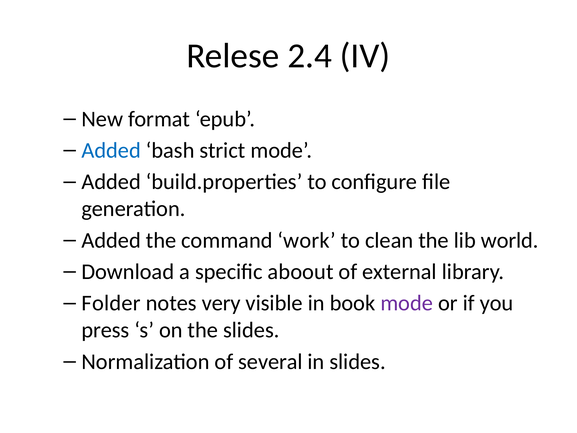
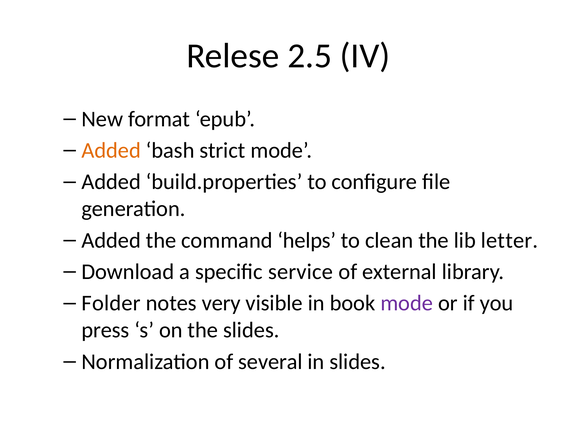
2.4: 2.4 -> 2.5 (310, 56)
Added colour: blue -> orange (111, 150)
work: work -> helps (307, 240)
world: world -> letter (510, 240)
aboout: aboout -> service (301, 272)
